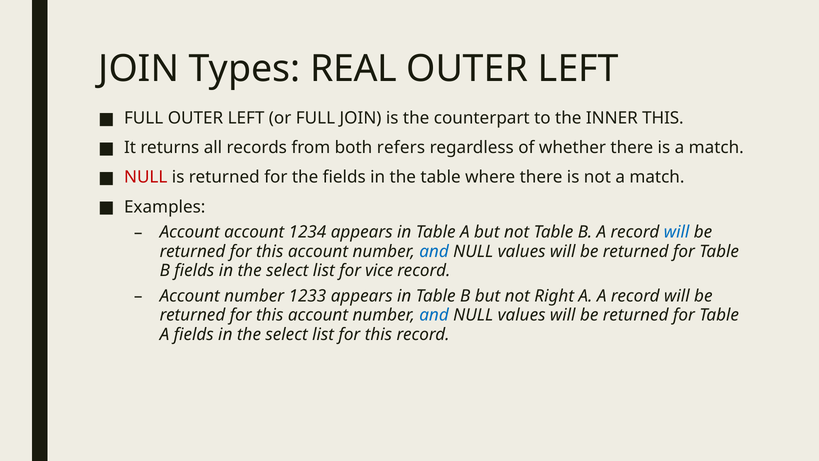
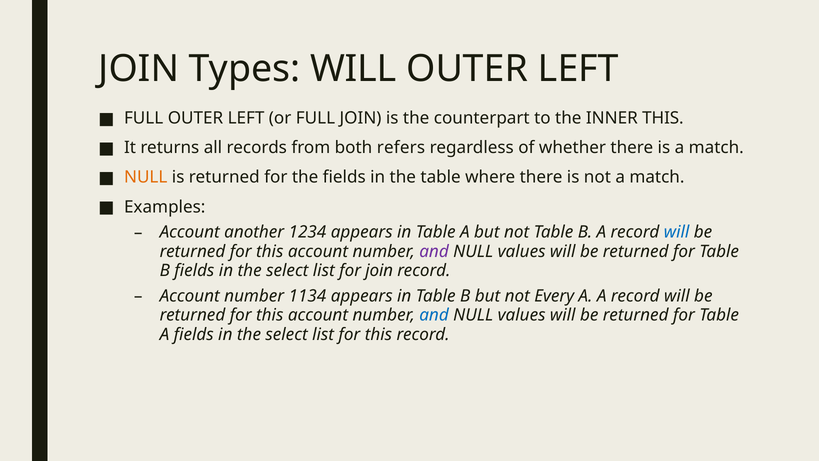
Types REAL: REAL -> WILL (353, 69)
NULL colour: red -> orange (146, 177)
Account account: account -> another (254, 232)
and colour: blue -> purple (434, 251)
for vice: vice -> join (379, 271)
1233: 1233 -> 1134 (307, 296)
Right: Right -> Every (554, 296)
